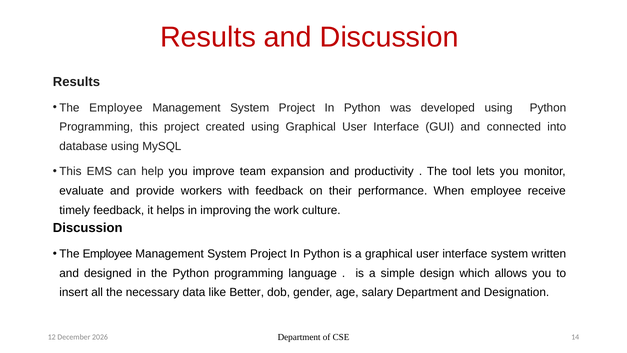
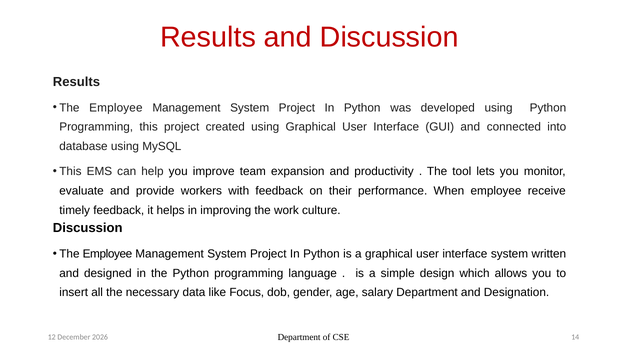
Better: Better -> Focus (247, 292)
